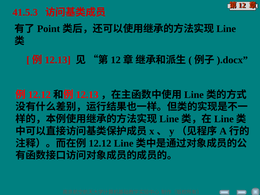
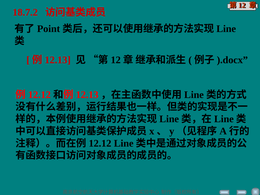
41.5.3: 41.5.3 -> 18.7.2 (25, 12)
